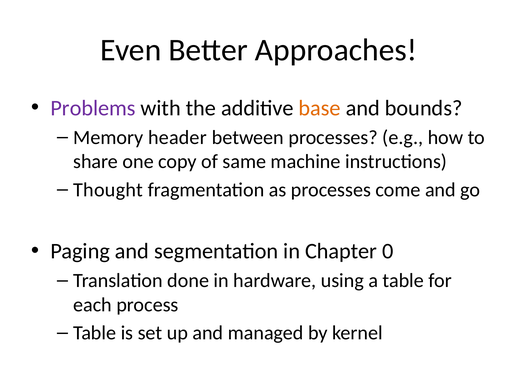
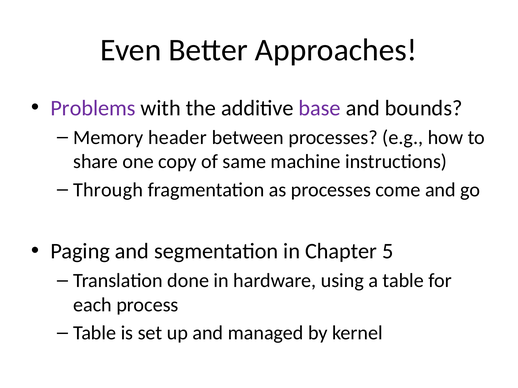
base colour: orange -> purple (320, 108)
Thought: Thought -> Through (108, 190)
0: 0 -> 5 (388, 252)
